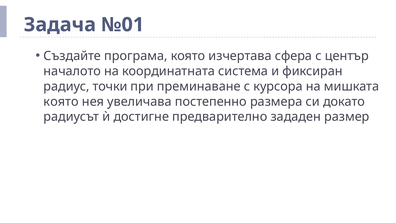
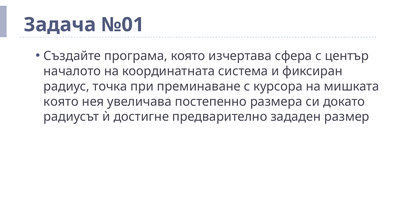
точки: точки -> точка (110, 86)
